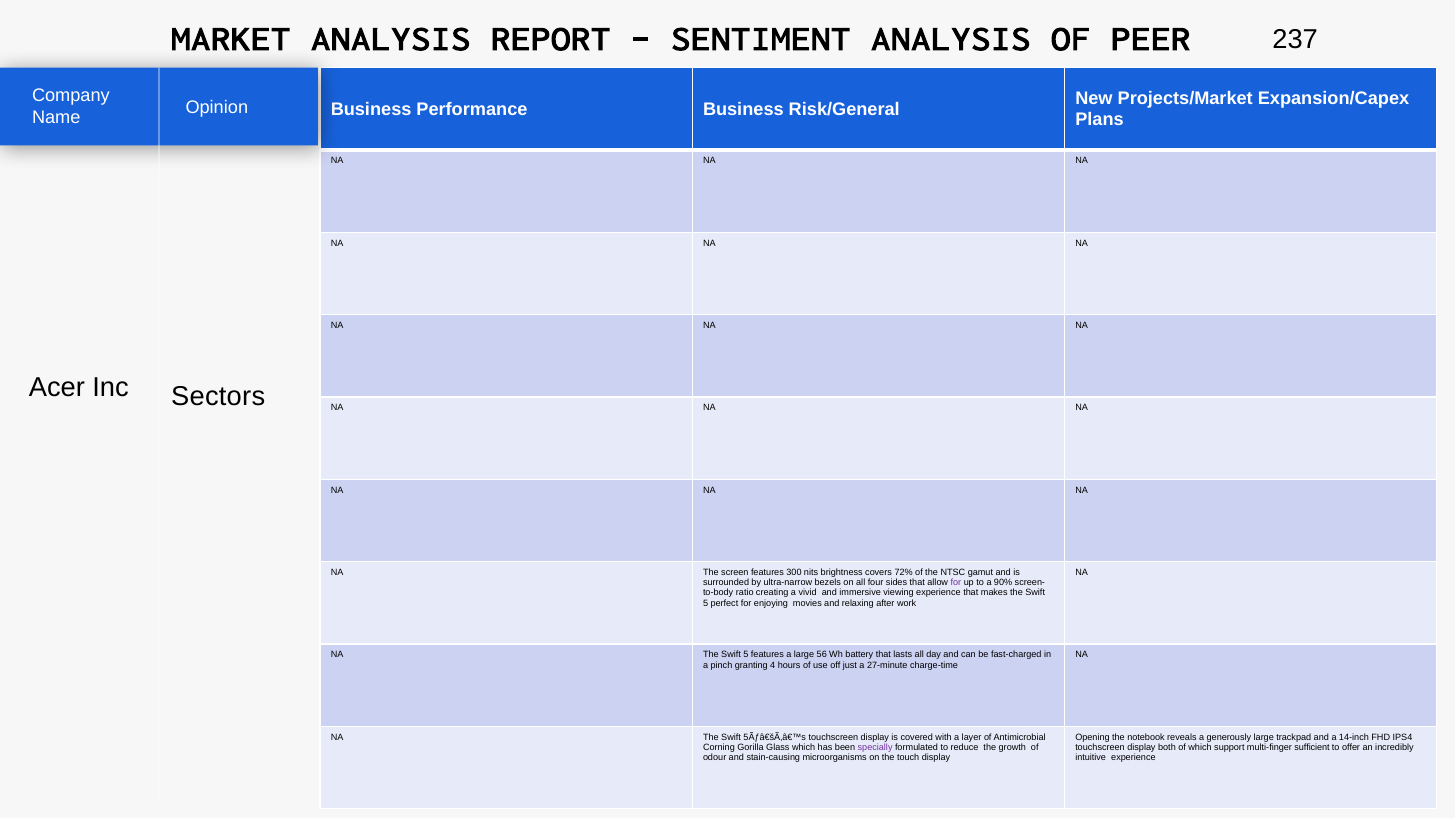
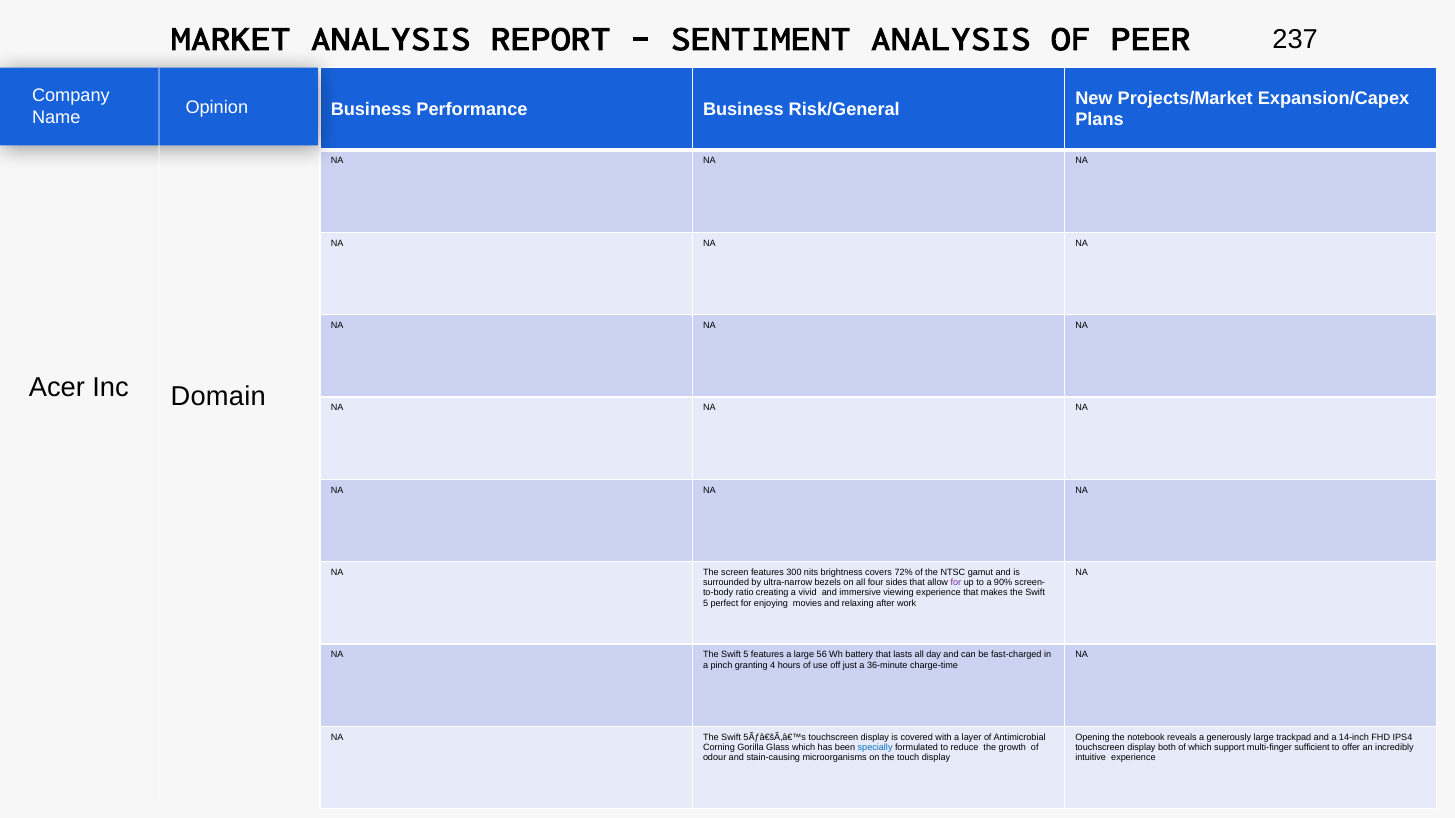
Sectors: Sectors -> Domain (218, 397)
27-minute: 27-minute -> 36-minute (887, 665)
specially colour: purple -> blue (875, 748)
